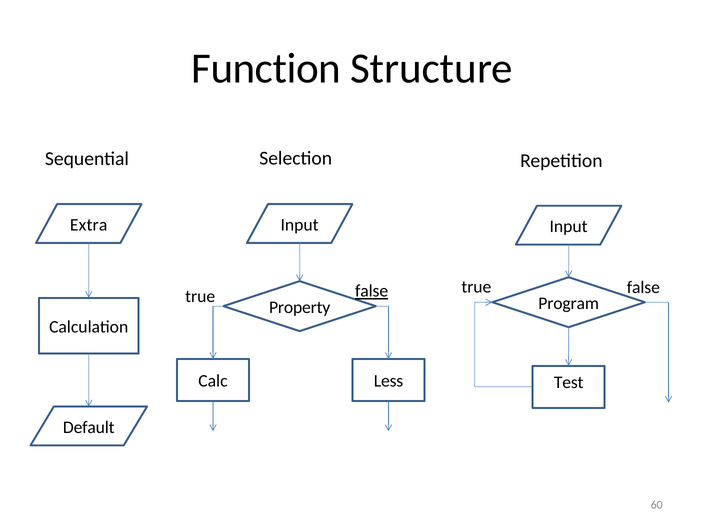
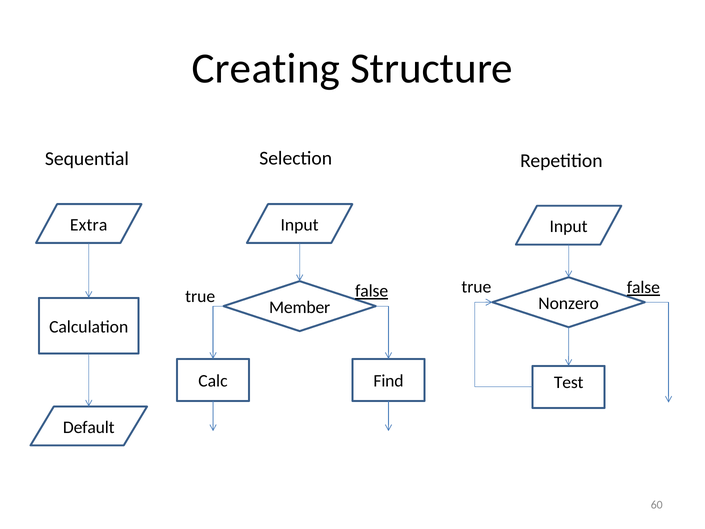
Function: Function -> Creating (266, 68)
false underline: none -> present (643, 288)
Program: Program -> Nonzero (569, 303)
Property: Property -> Member (300, 307)
Less: Less -> Find (389, 381)
